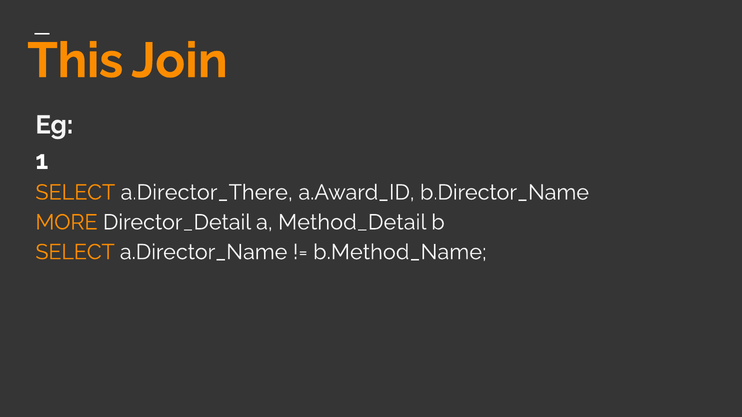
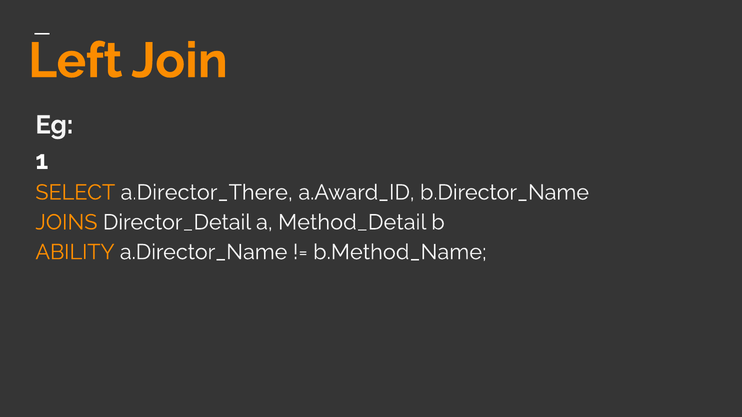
This: This -> Left (75, 61)
MORE: MORE -> JOINS (66, 222)
SELECT: SELECT -> ABILITY (75, 252)
